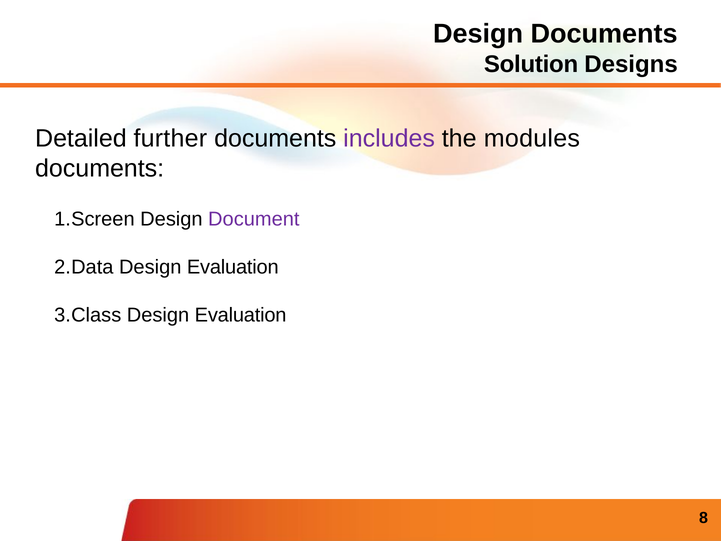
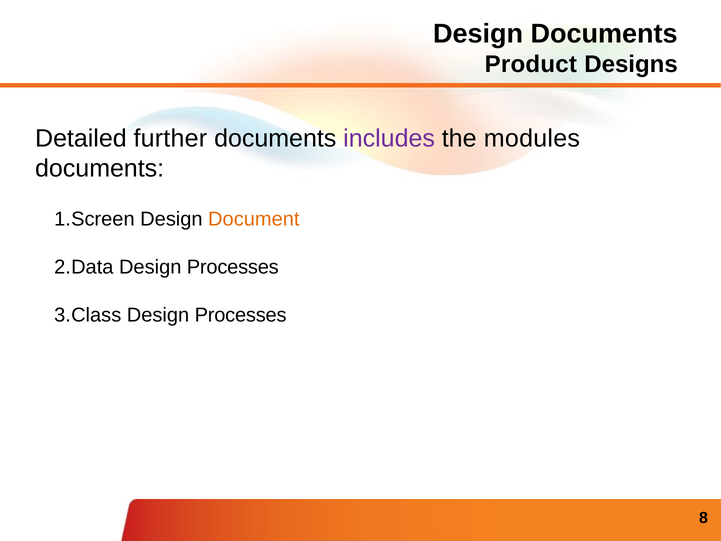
Solution: Solution -> Product (531, 64)
Document colour: purple -> orange (254, 219)
Evaluation: Evaluation -> Processes (233, 267)
Evaluation: Evaluation -> Processes (241, 315)
